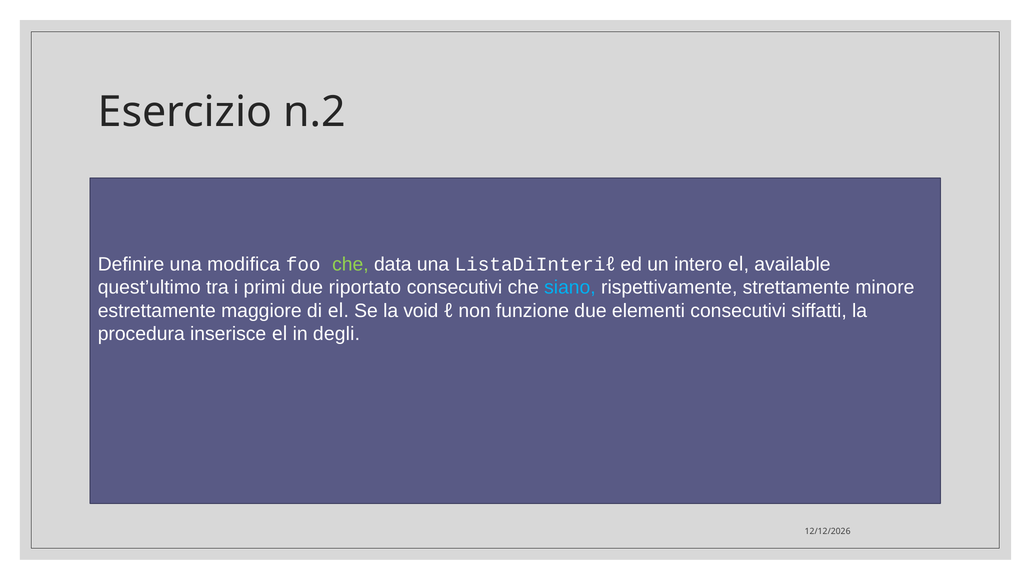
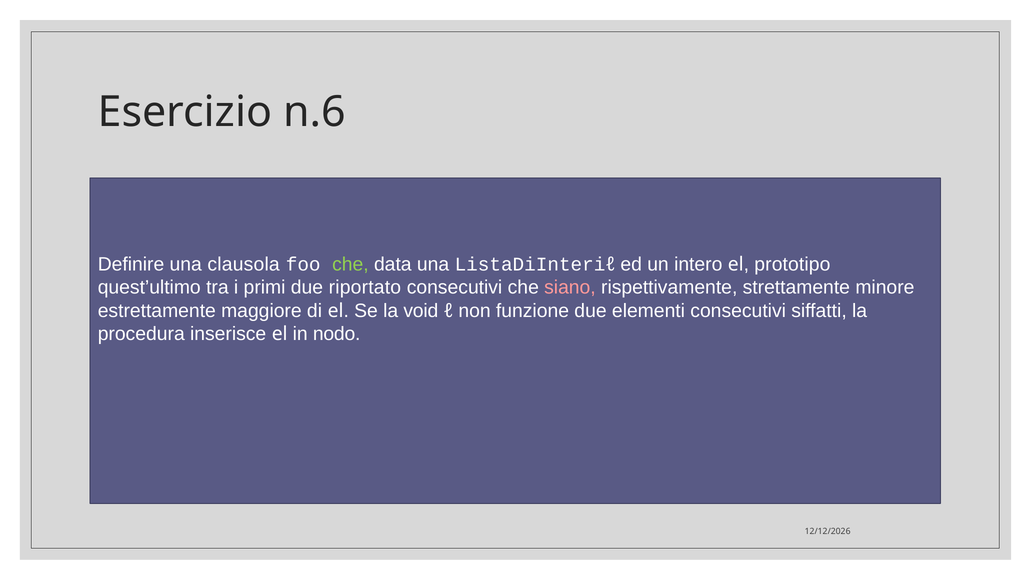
n.2: n.2 -> n.6 (314, 112)
modifica: modifica -> clausola (244, 264)
available: available -> prototipo (792, 264)
siano colour: light blue -> pink (570, 287)
degli: degli -> nodo (337, 334)
